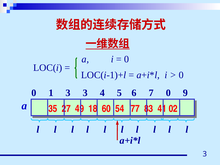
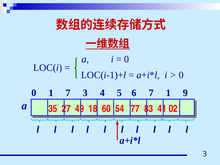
1 3: 3 -> 7 (68, 93)
7 0: 0 -> 1 (168, 93)
